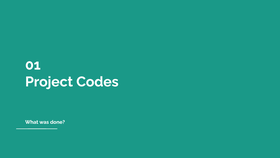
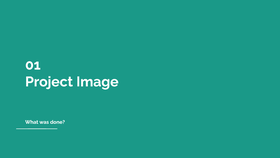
Codes: Codes -> Image (97, 82)
